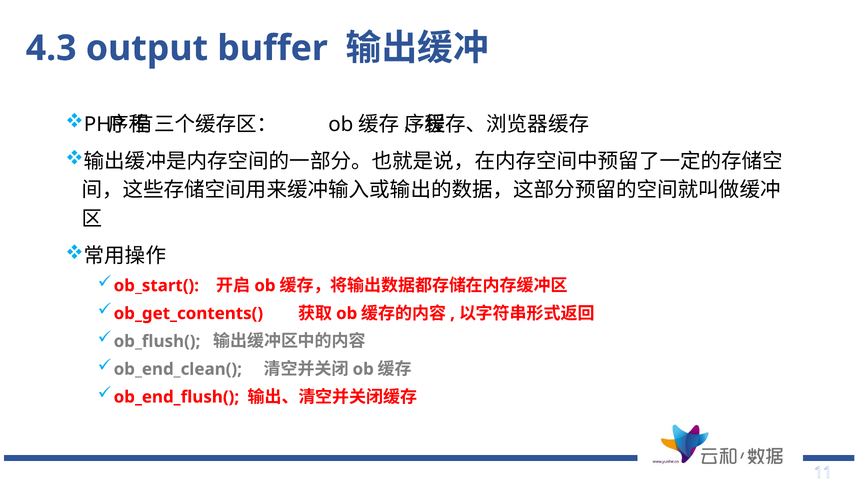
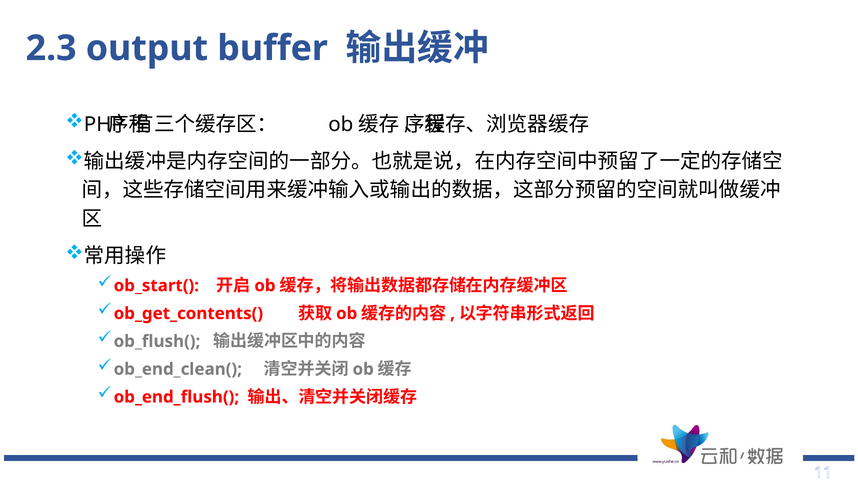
4.3: 4.3 -> 2.3 (51, 48)
